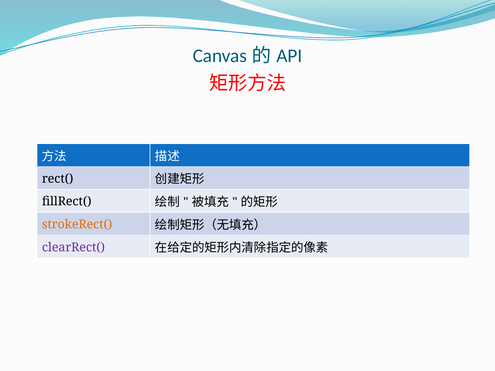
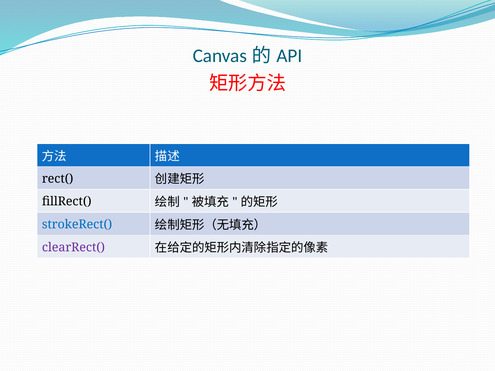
strokeRect( colour: orange -> blue (77, 225)
